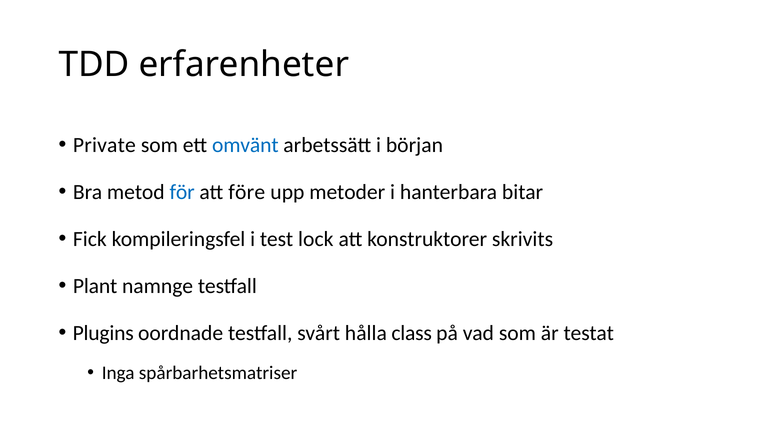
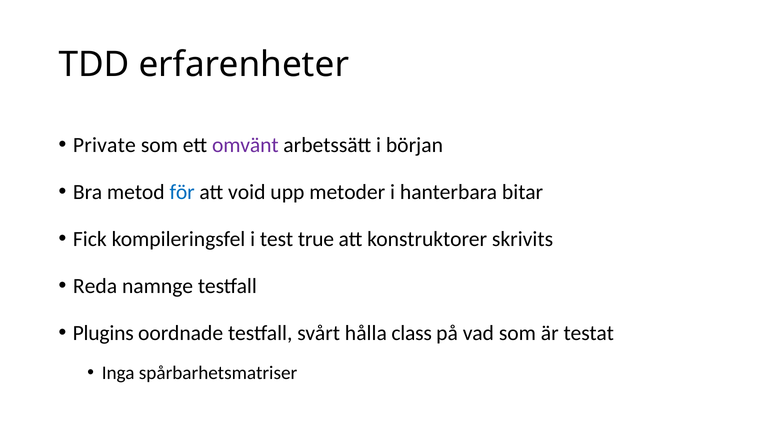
omvänt colour: blue -> purple (245, 145)
före: före -> void (247, 192)
lock: lock -> true (316, 239)
Plant: Plant -> Reda (95, 286)
